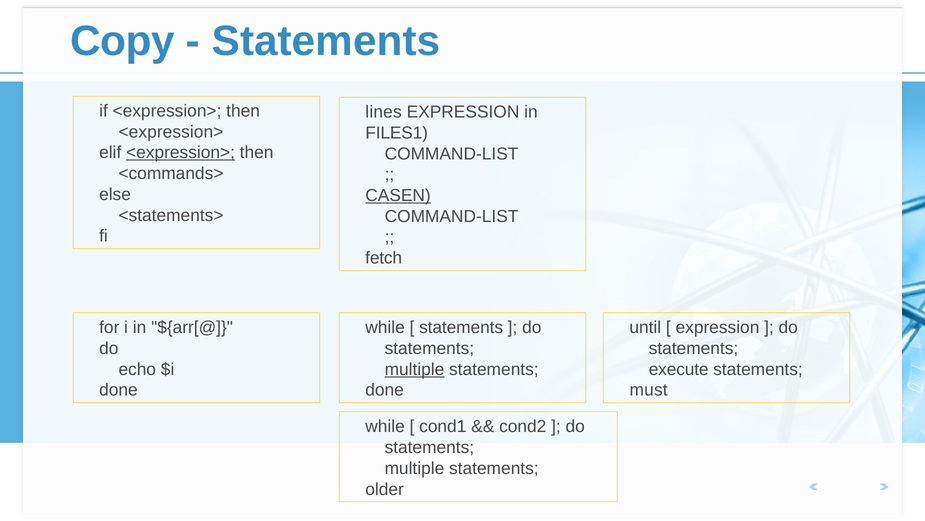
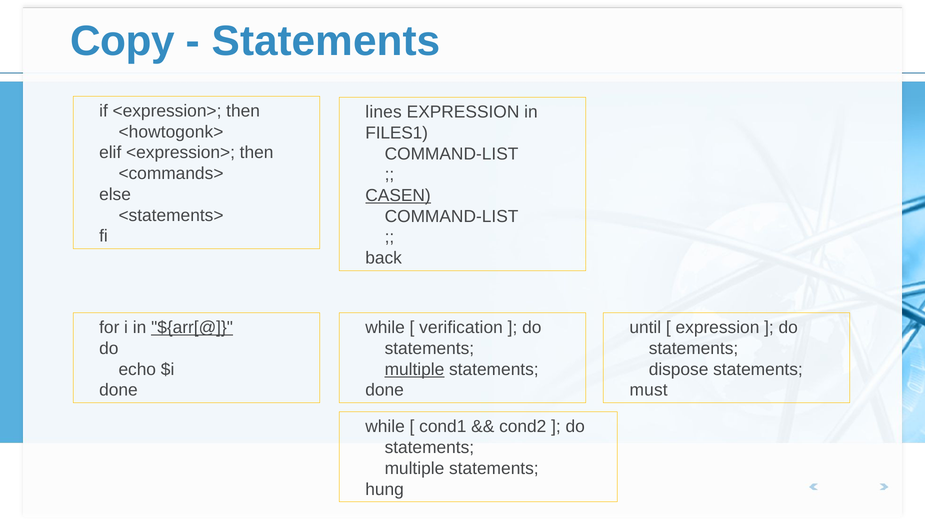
<expression>: <expression> -> <howtogonk> (171, 132)
<expression> underline: present -> none (181, 153)
fetch: fetch -> back (384, 258)
${arr[@ underline: none -> present (192, 327)
statements: statements -> verification (461, 327)
execute: execute -> dispose (679, 369)
older: older -> hung (385, 489)
